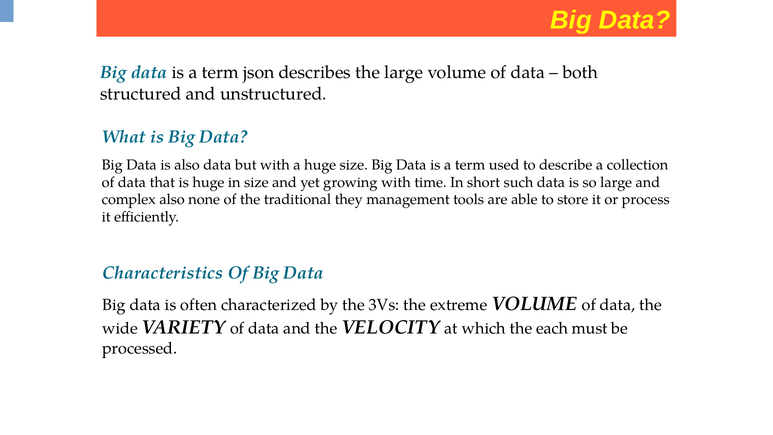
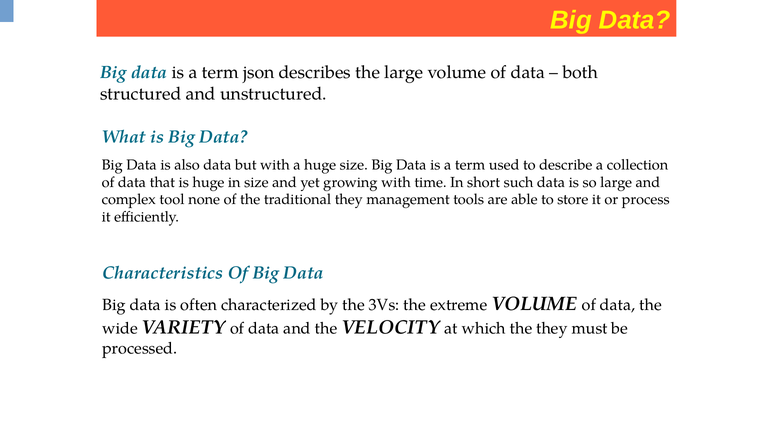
complex also: also -> tool (172, 200)
the each: each -> they (552, 328)
